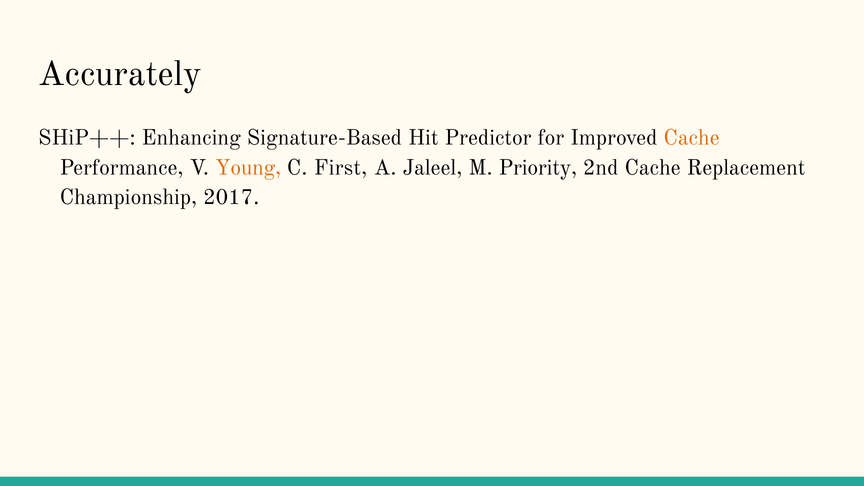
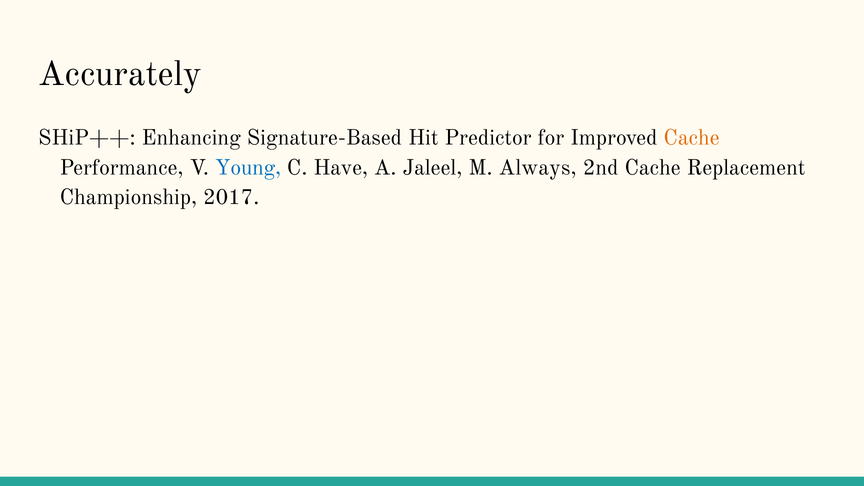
Young colour: orange -> blue (248, 167)
First: First -> Have (341, 167)
Priority: Priority -> Always (538, 167)
